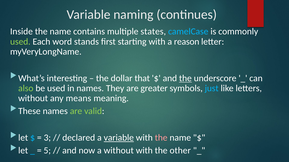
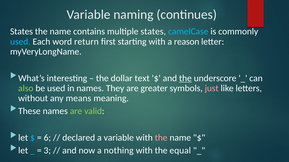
Inside: Inside -> States (22, 32)
used colour: light green -> light blue (20, 42)
stands: stands -> return (86, 42)
that: that -> text (142, 78)
just colour: light blue -> pink (212, 89)
3: 3 -> 6 (47, 138)
variable underline: present -> none (119, 138)
5: 5 -> 3 (47, 151)
a without: without -> nothing (119, 151)
other: other -> equal (180, 151)
